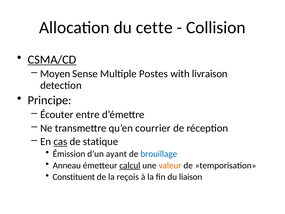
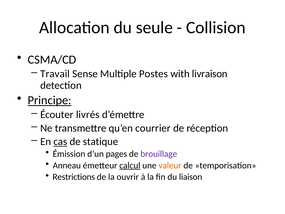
cette: cette -> seule (154, 28)
CSMA/CD underline: present -> none (52, 60)
Moyen: Moyen -> Travail (55, 74)
Principe underline: none -> present (50, 100)
entre: entre -> livrés (88, 114)
ayant: ayant -> pages (116, 154)
brouillage colour: blue -> purple (159, 154)
Constituent: Constituent -> Restrictions (74, 177)
reçois: reçois -> ouvrir (128, 177)
